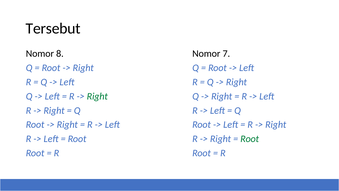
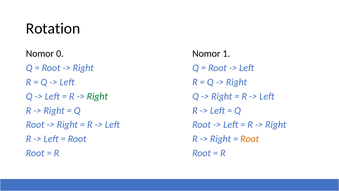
Tersebut: Tersebut -> Rotation (53, 28)
8: 8 -> 0 (60, 54)
7: 7 -> 1 (226, 54)
Root colour: green -> orange (250, 139)
